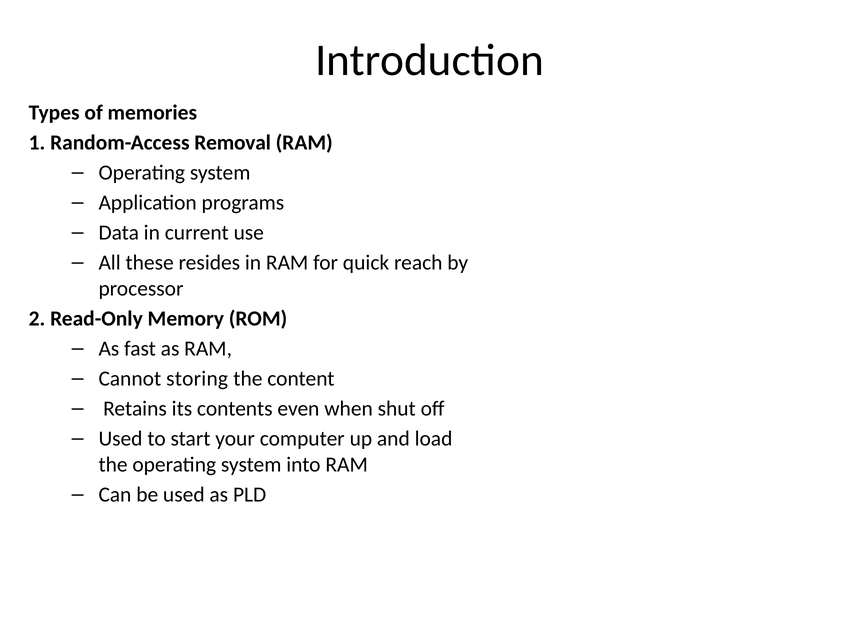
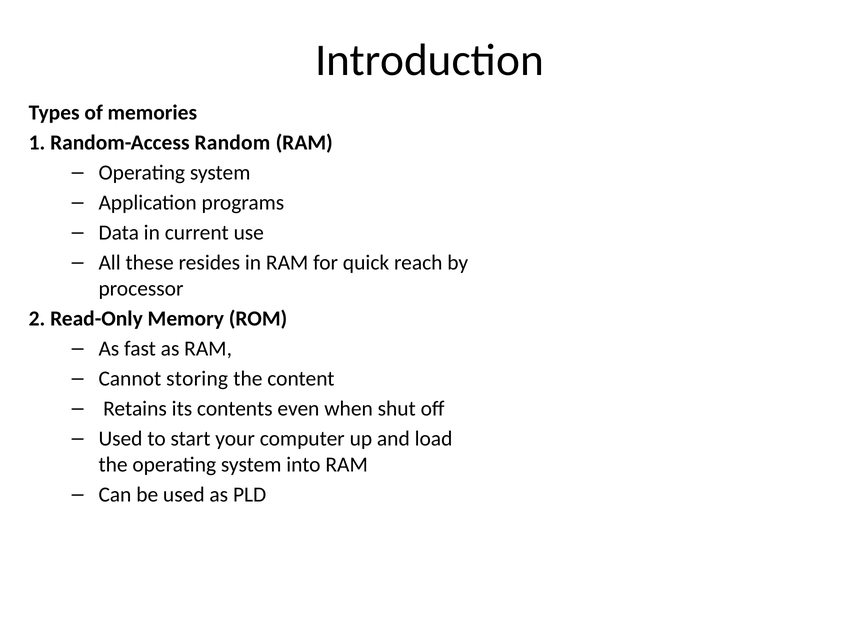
Removal: Removal -> Random (232, 143)
